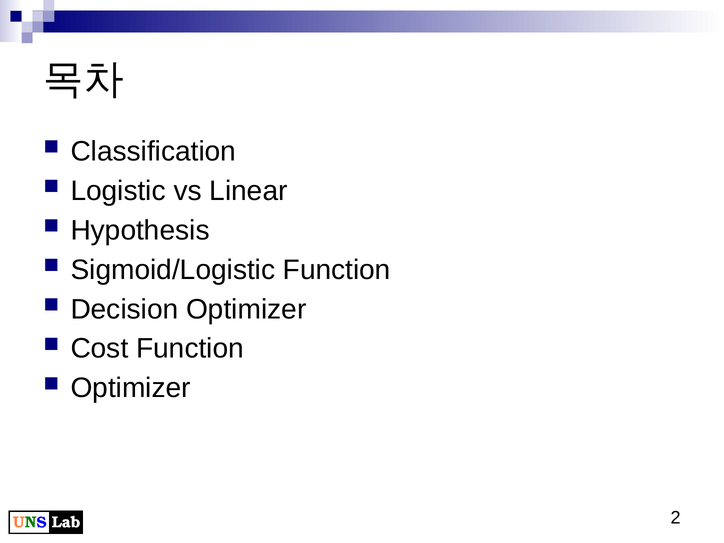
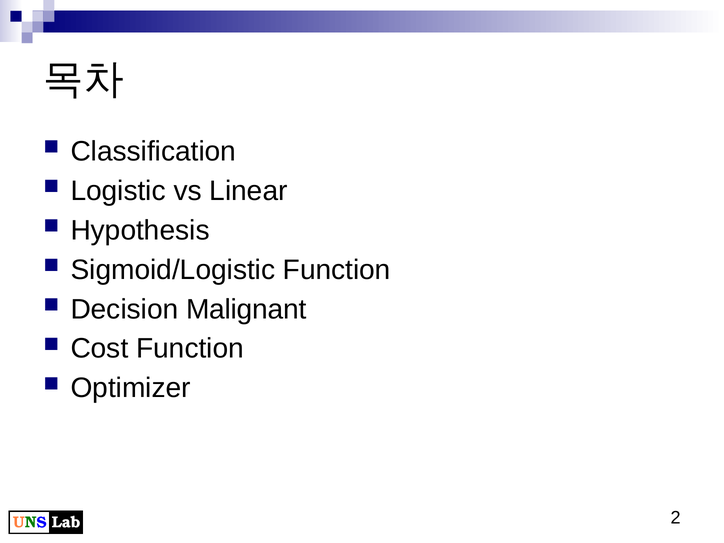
Decision Optimizer: Optimizer -> Malignant (246, 309)
